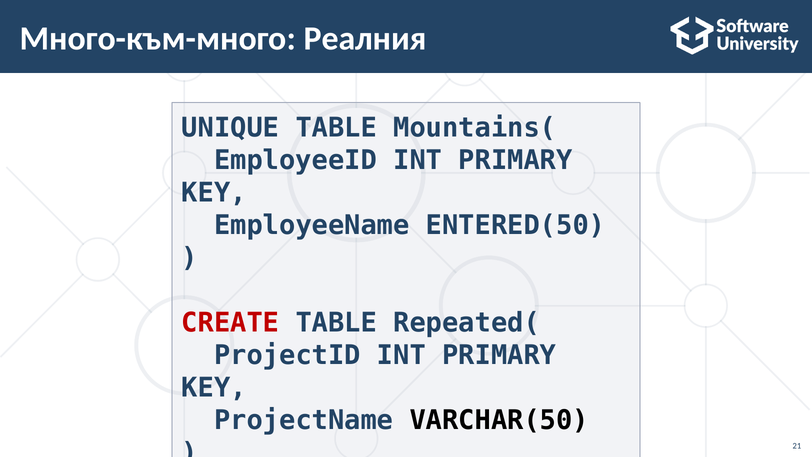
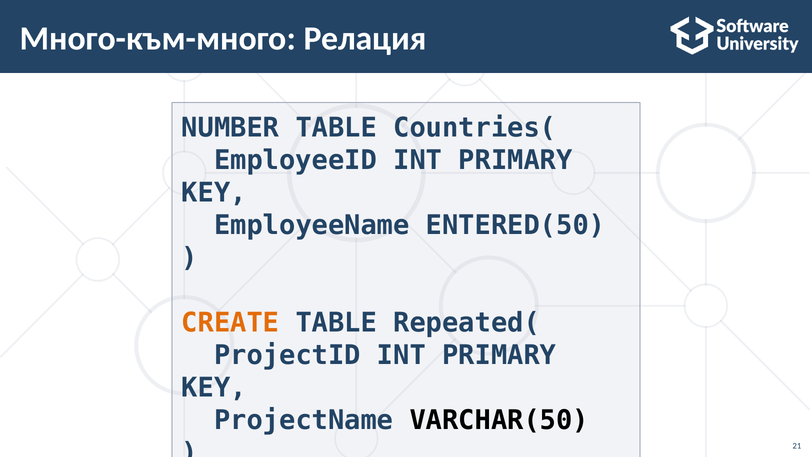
Реалния: Реалния -> Релация (365, 38)
UNIQUE: UNIQUE -> NUMBER (230, 128)
Mountains(: Mountains( -> Countries( (475, 128)
CREATE colour: red -> orange (230, 323)
